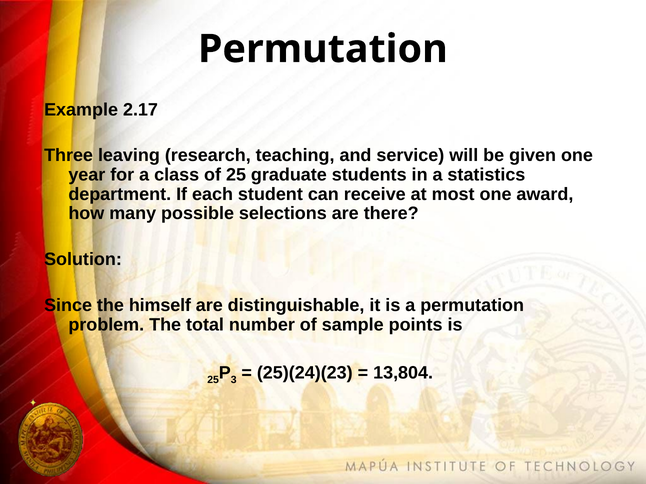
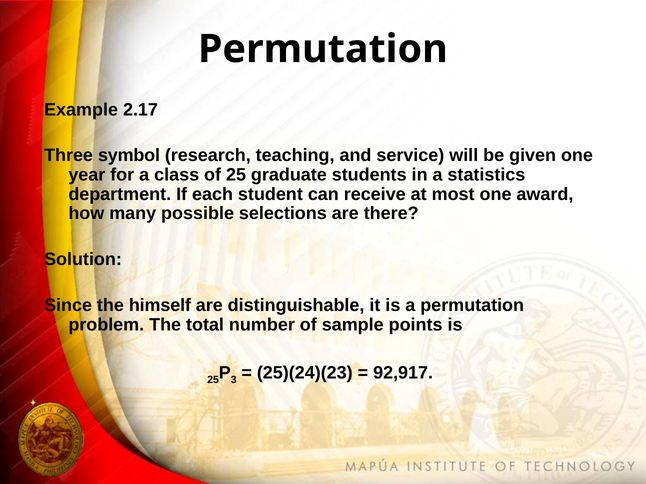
leaving: leaving -> symbol (129, 156)
13,804: 13,804 -> 92,917 (403, 373)
